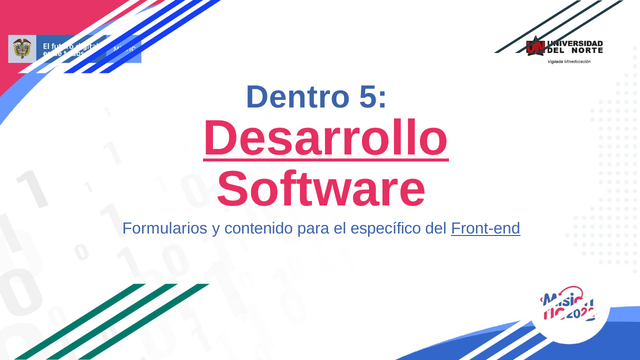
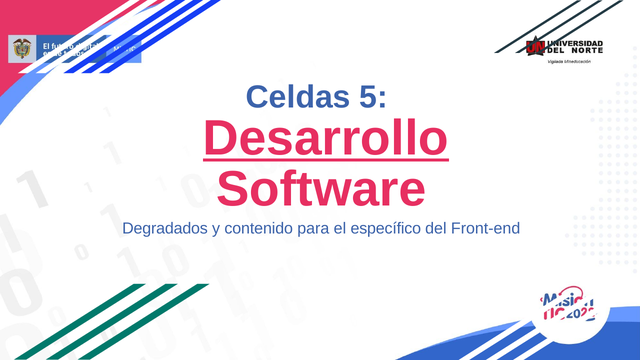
Dentro: Dentro -> Celdas (298, 97)
Formularios: Formularios -> Degradados (165, 229)
Front-end underline: present -> none (486, 229)
